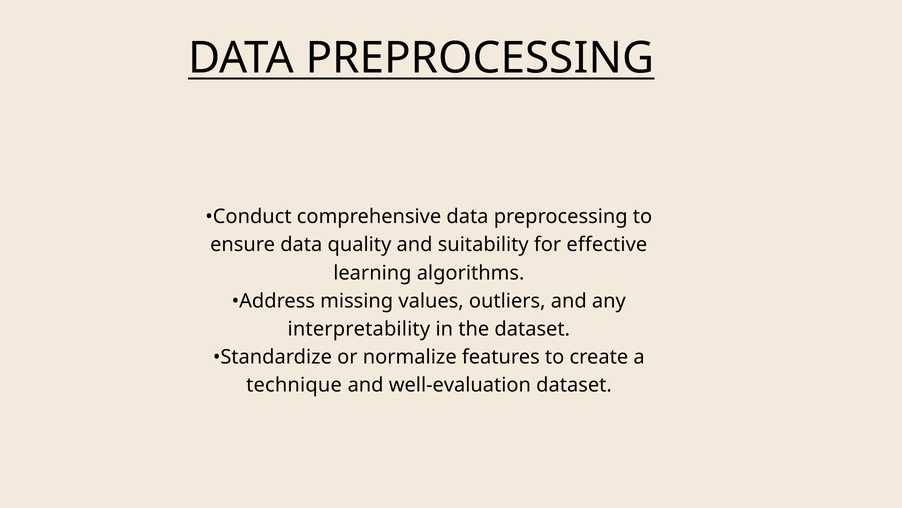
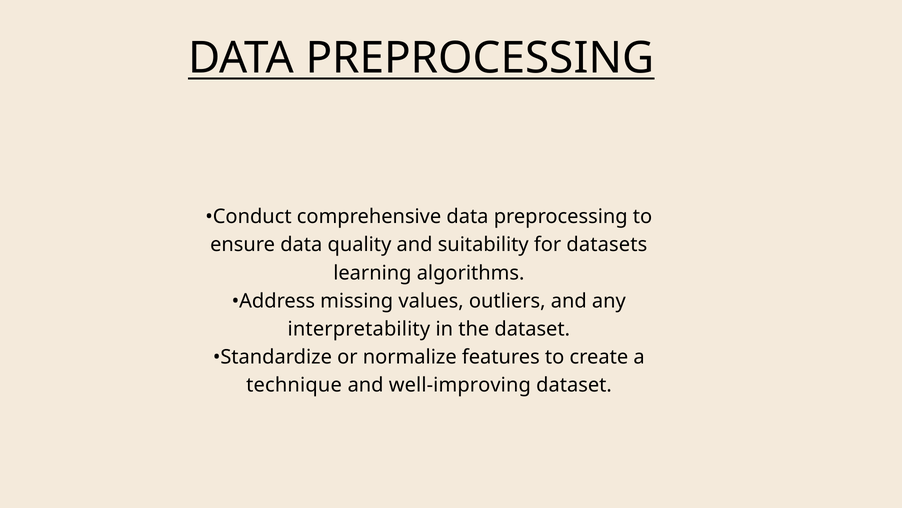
effective: effective -> datasets (607, 245)
well-evaluation: well-evaluation -> well-improving (460, 385)
